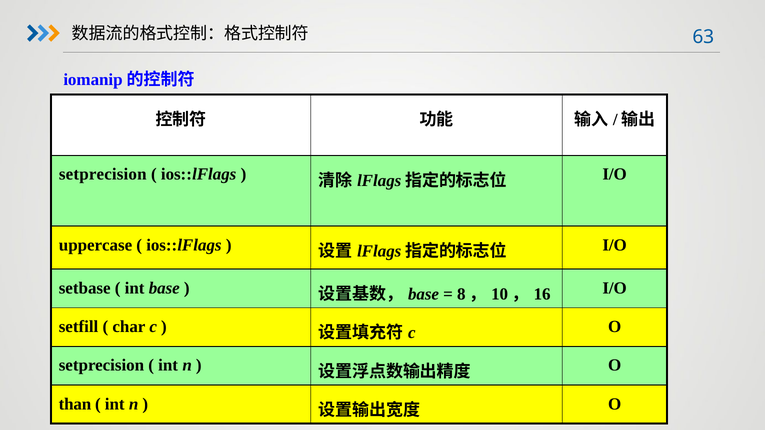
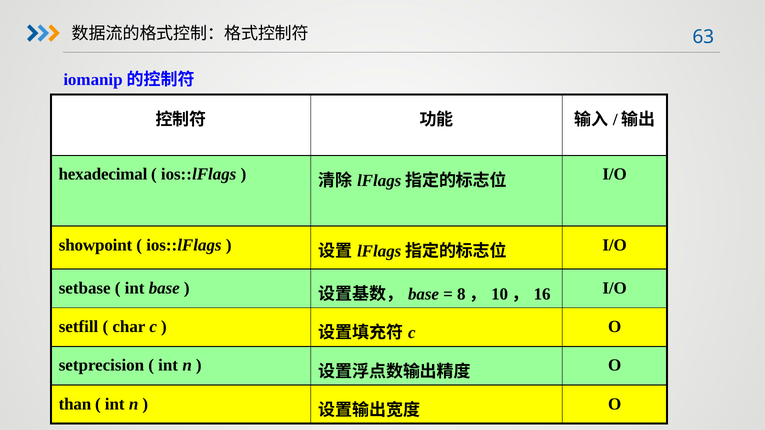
setprecision: setprecision -> hexadecimal (103, 175)
uppercase: uppercase -> showpoint (96, 245)
